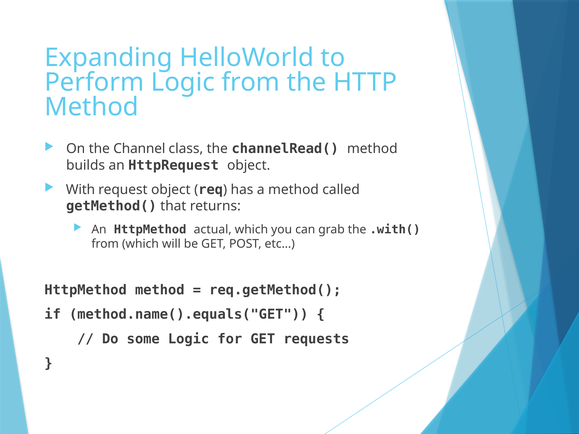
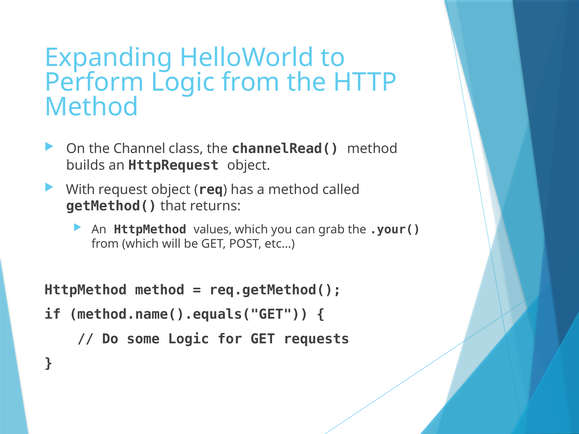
actual: actual -> values (213, 230)
.with(: .with( -> .your( (395, 230)
